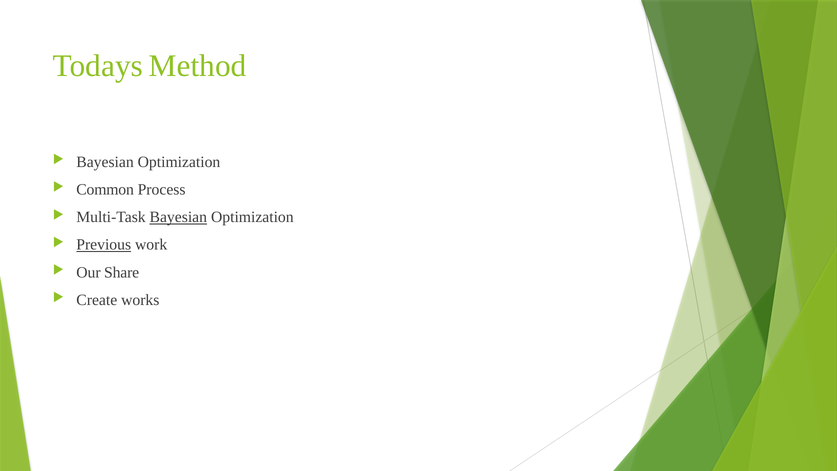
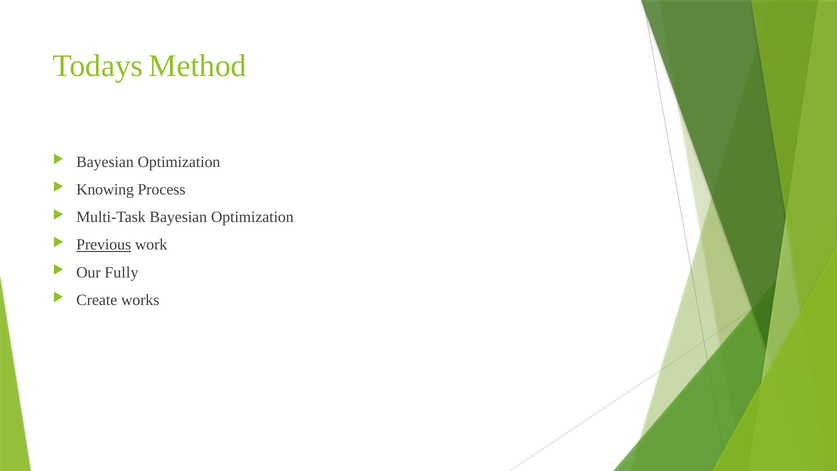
Common: Common -> Knowing (105, 190)
Bayesian underline: present -> none (178, 217)
Share: Share -> Fully (121, 272)
